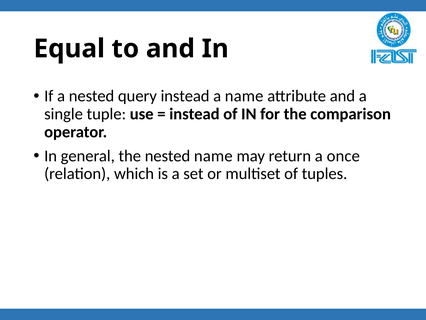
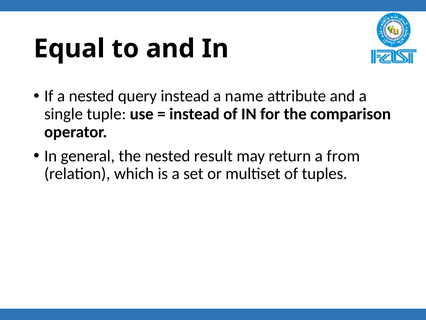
nested name: name -> result (213, 156)
once: once -> from (343, 156)
